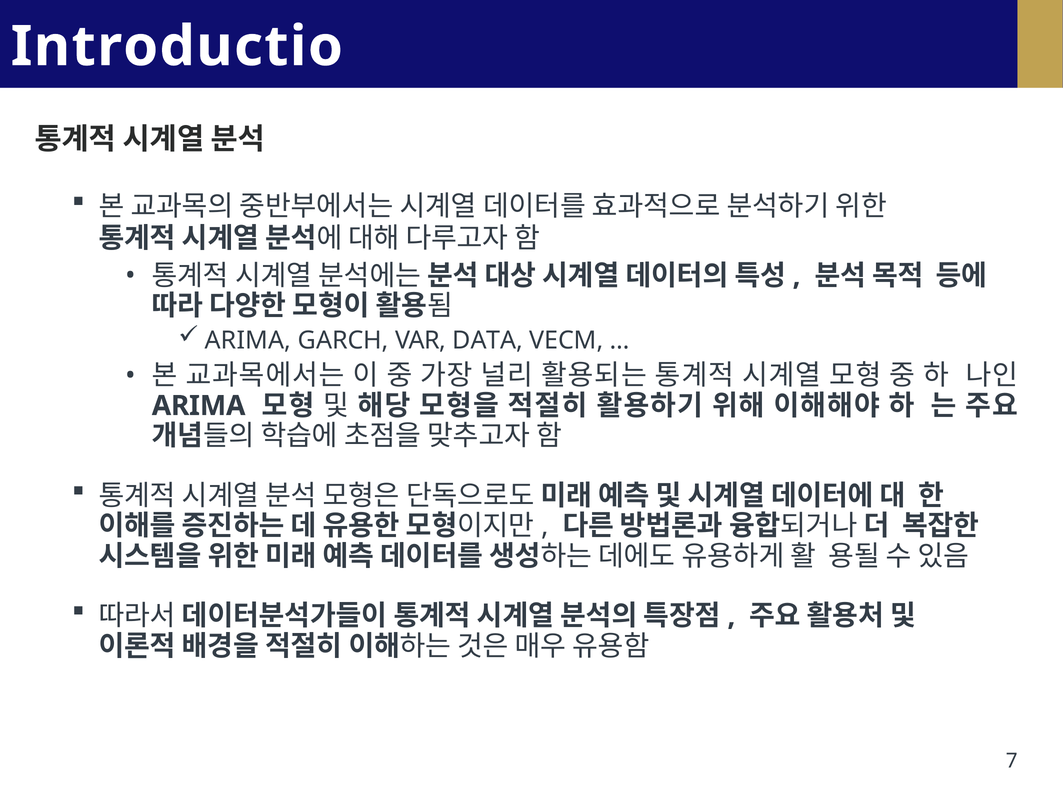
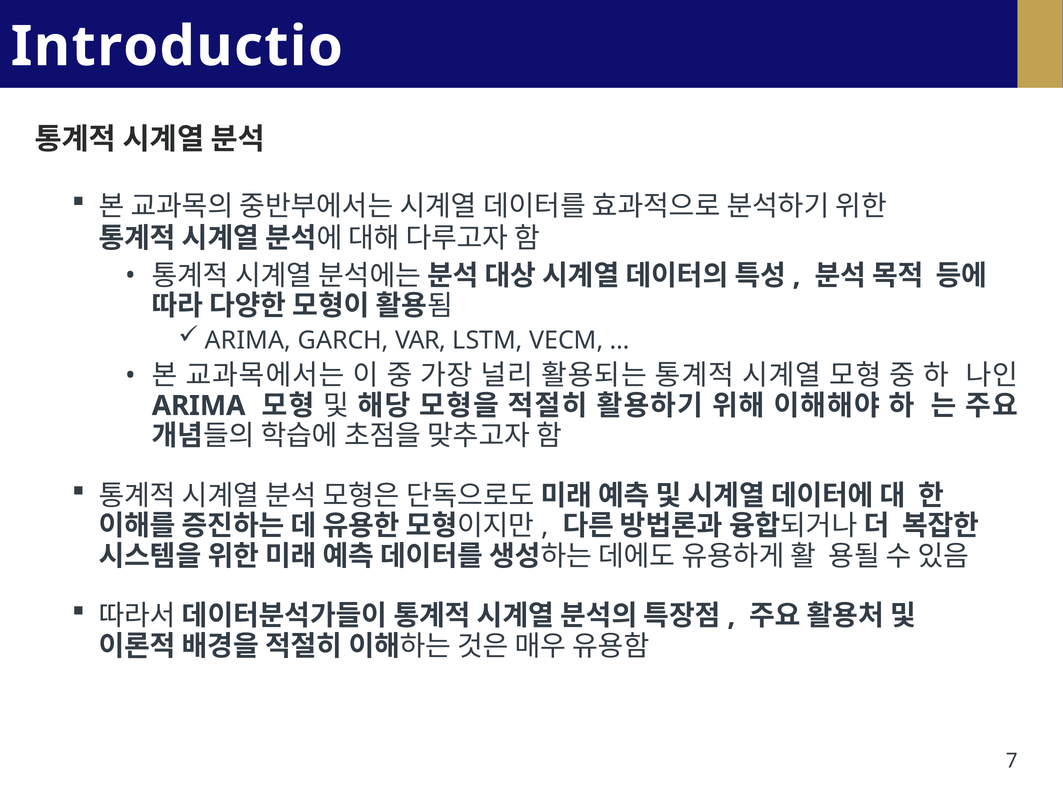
DATA: DATA -> LSTM (488, 341)
